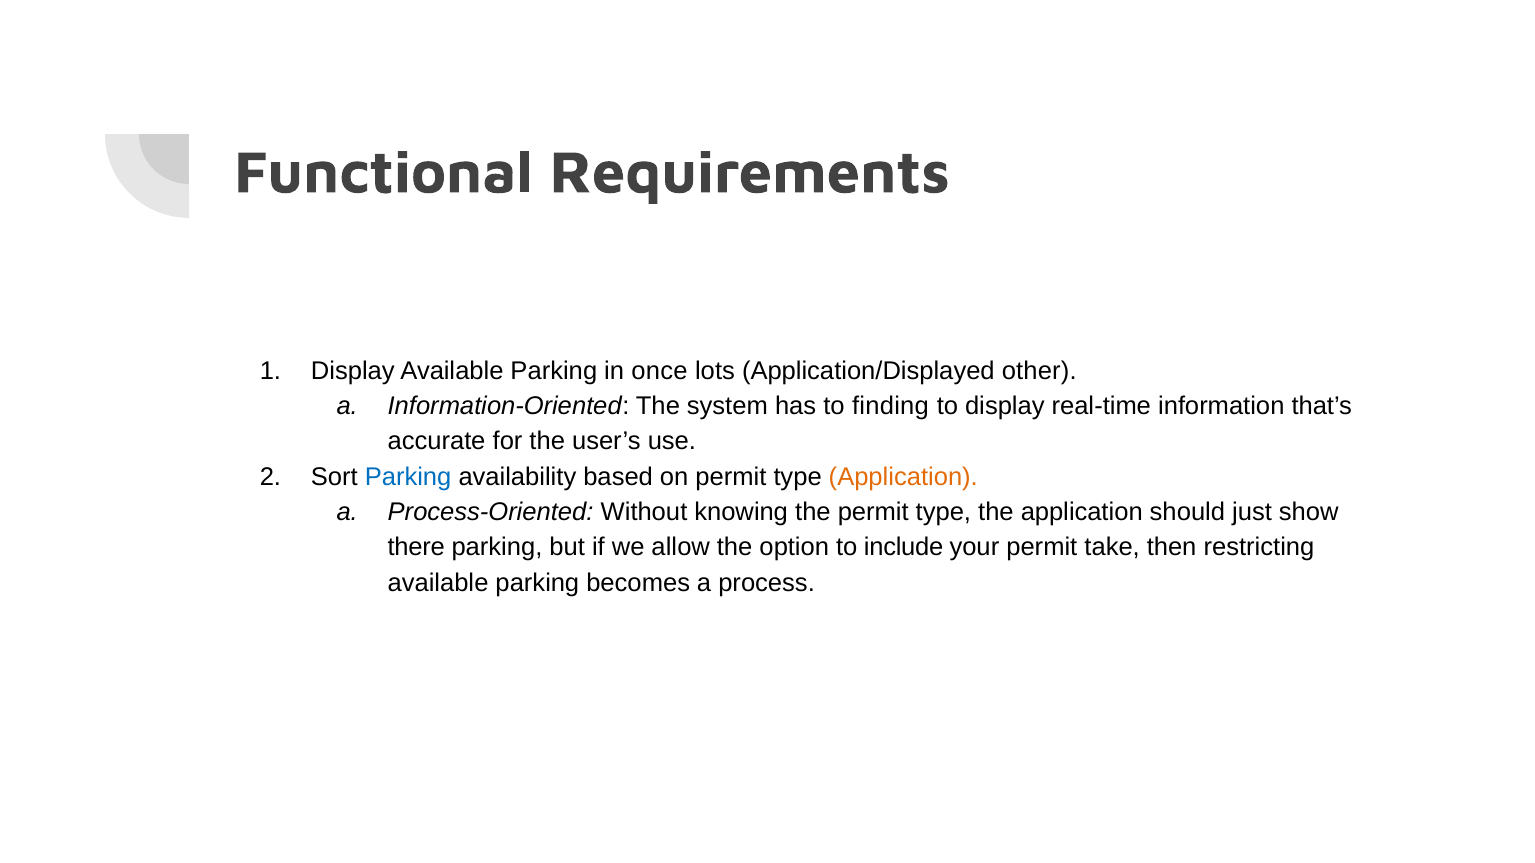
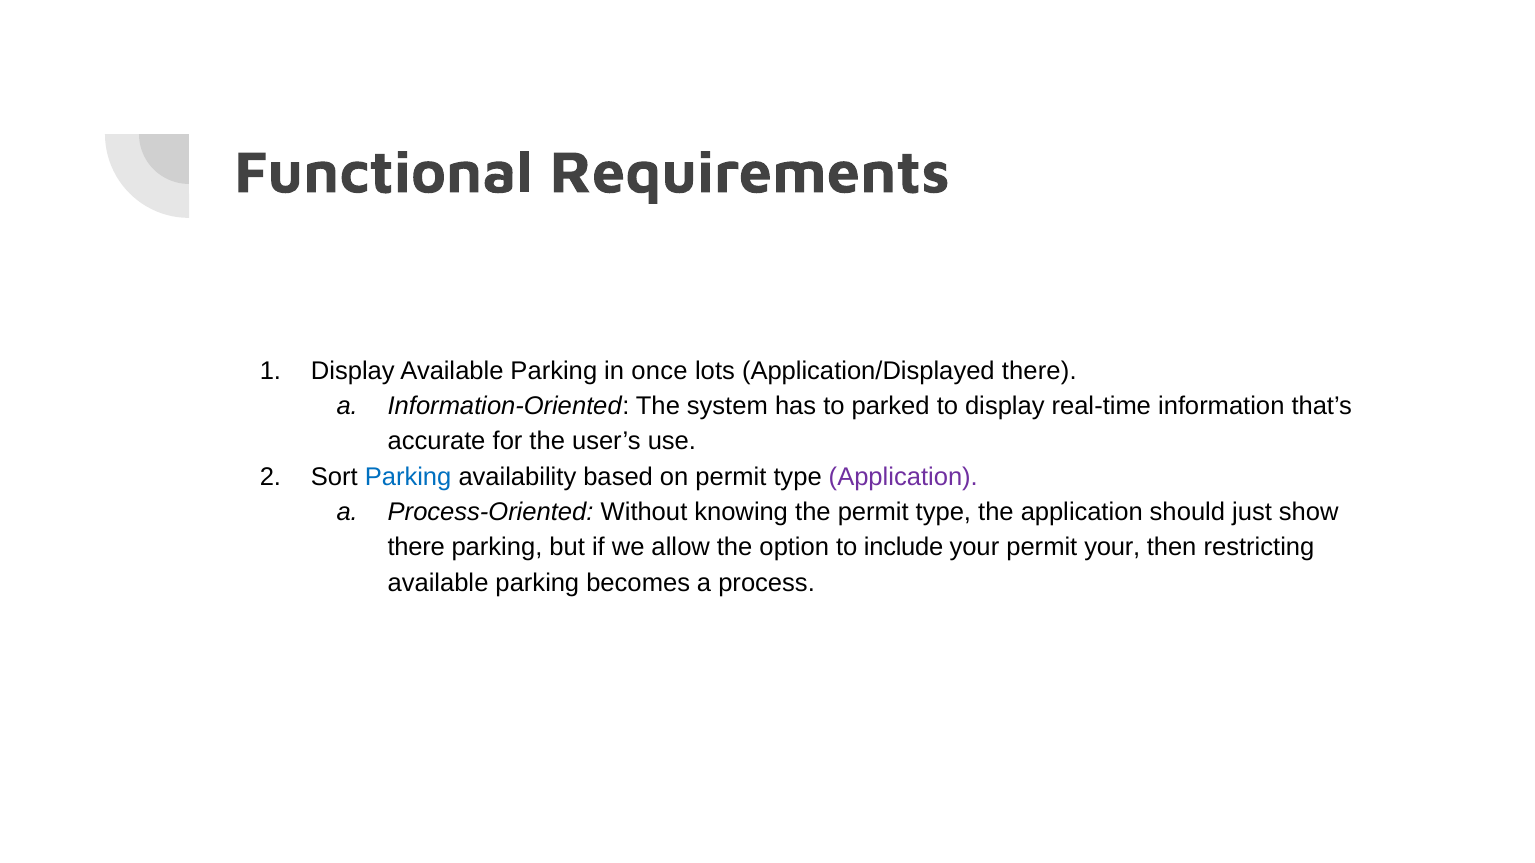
Application/Displayed other: other -> there (1039, 371)
finding: finding -> parked (891, 406)
Application colour: orange -> purple (903, 477)
permit take: take -> your (1112, 548)
